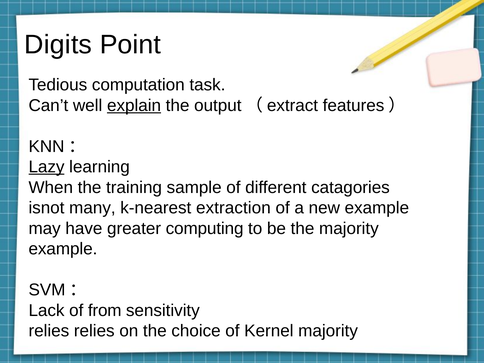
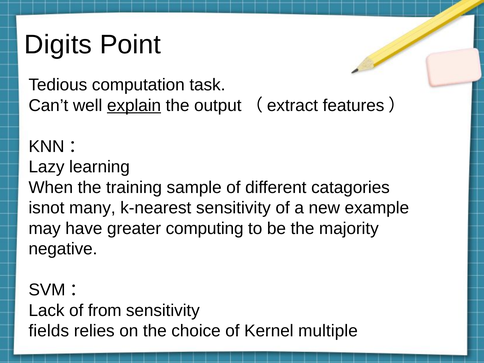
Lazy underline: present -> none (47, 167)
k-nearest extraction: extraction -> sensitivity (233, 208)
example: example -> negative (63, 249)
relies: relies -> fields (49, 331)
Kernel majority: majority -> multiple (328, 331)
